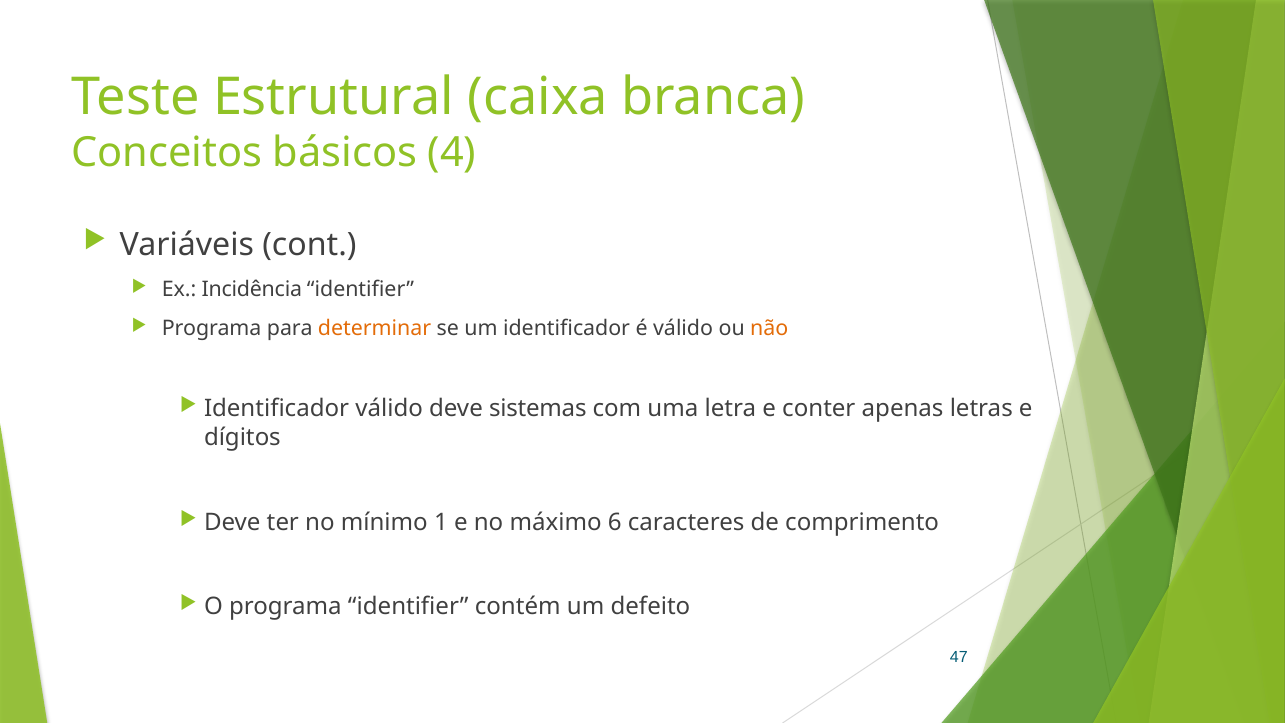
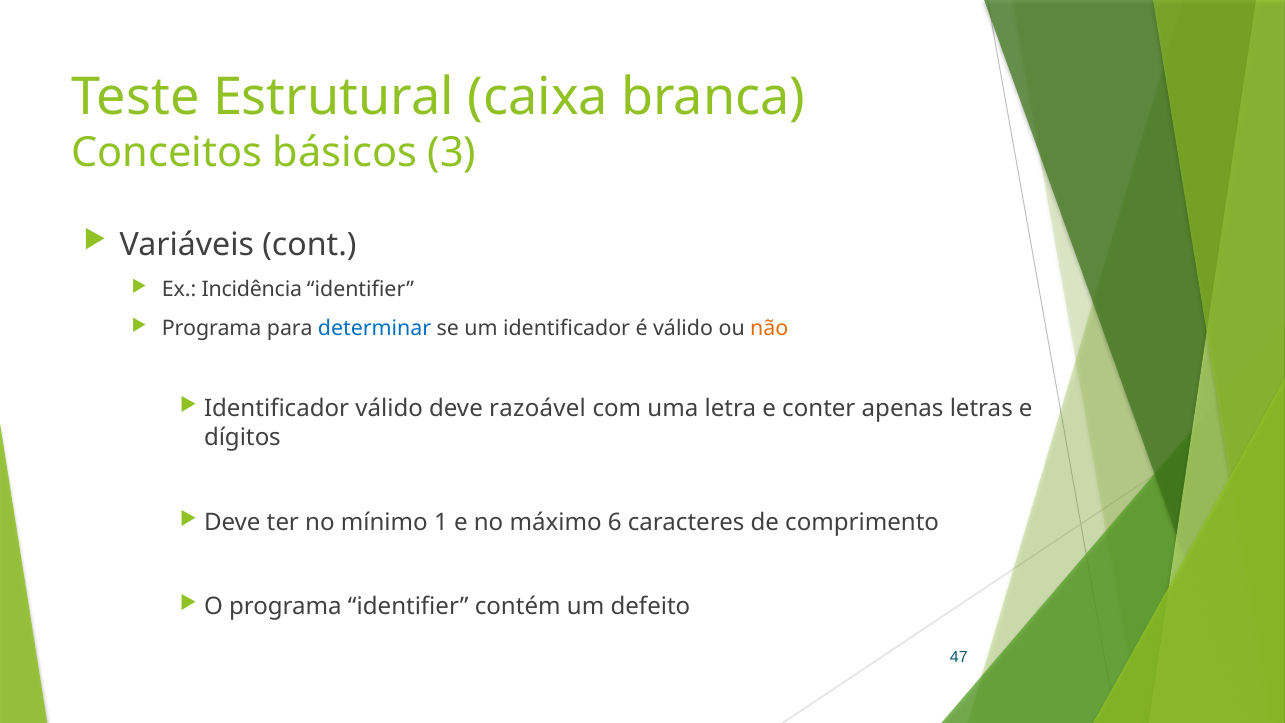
4: 4 -> 3 (452, 152)
determinar colour: orange -> blue (375, 329)
sistemas: sistemas -> razoável (538, 409)
